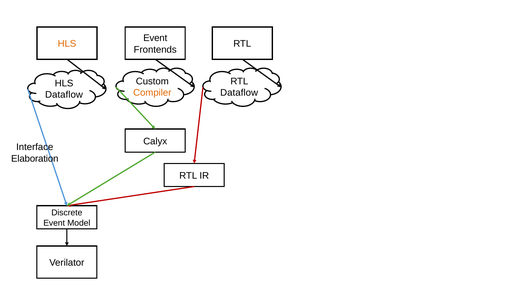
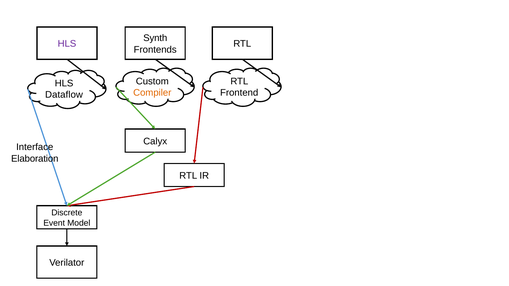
Event: Event -> Synth (155, 38)
HLS colour: orange -> purple (67, 44)
Dataflow: Dataflow -> Frontend (239, 93)
